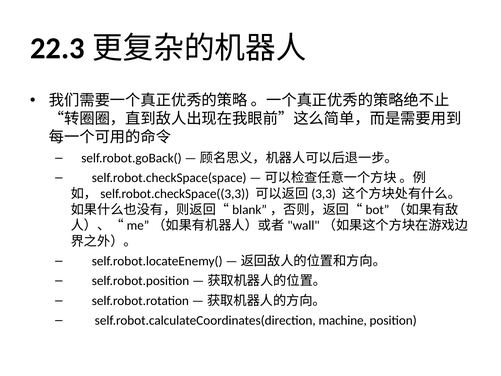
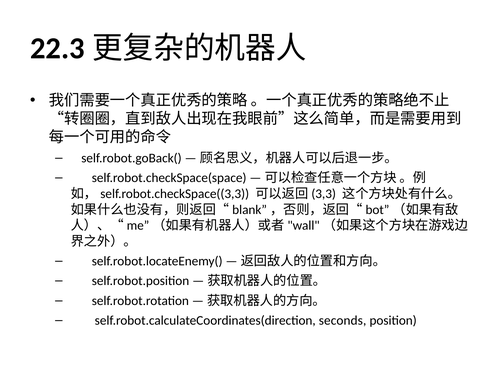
machine: machine -> seconds (343, 320)
